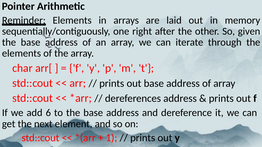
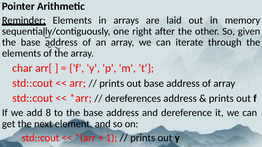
6: 6 -> 8 (48, 113)
